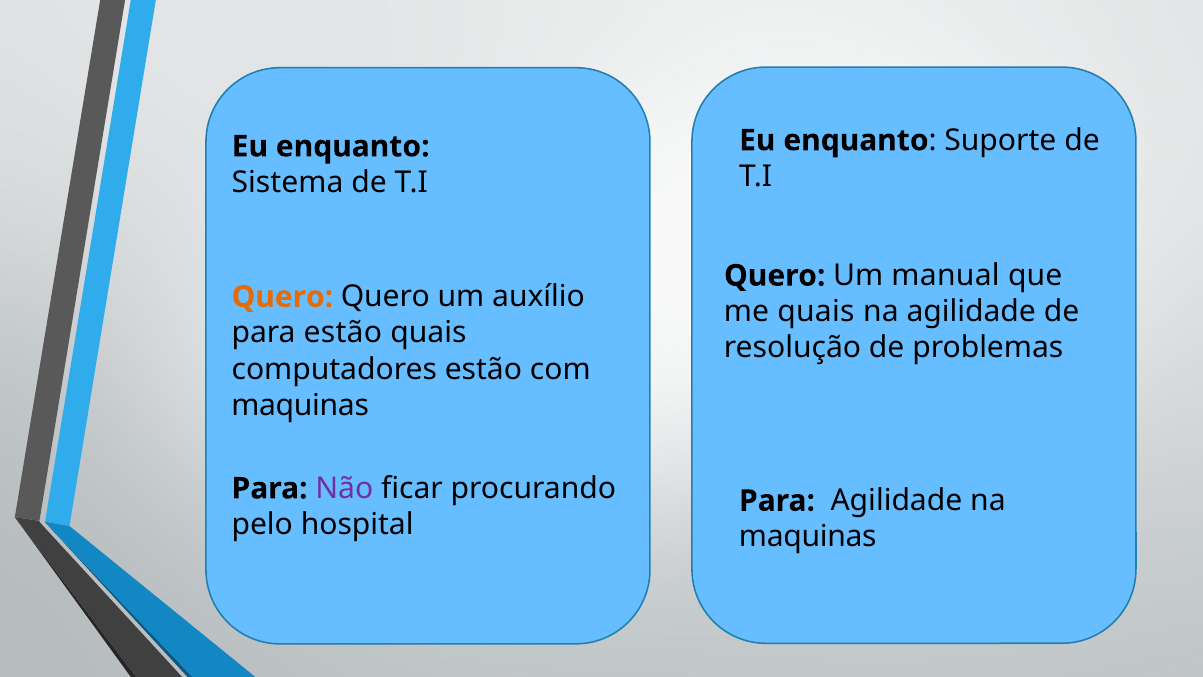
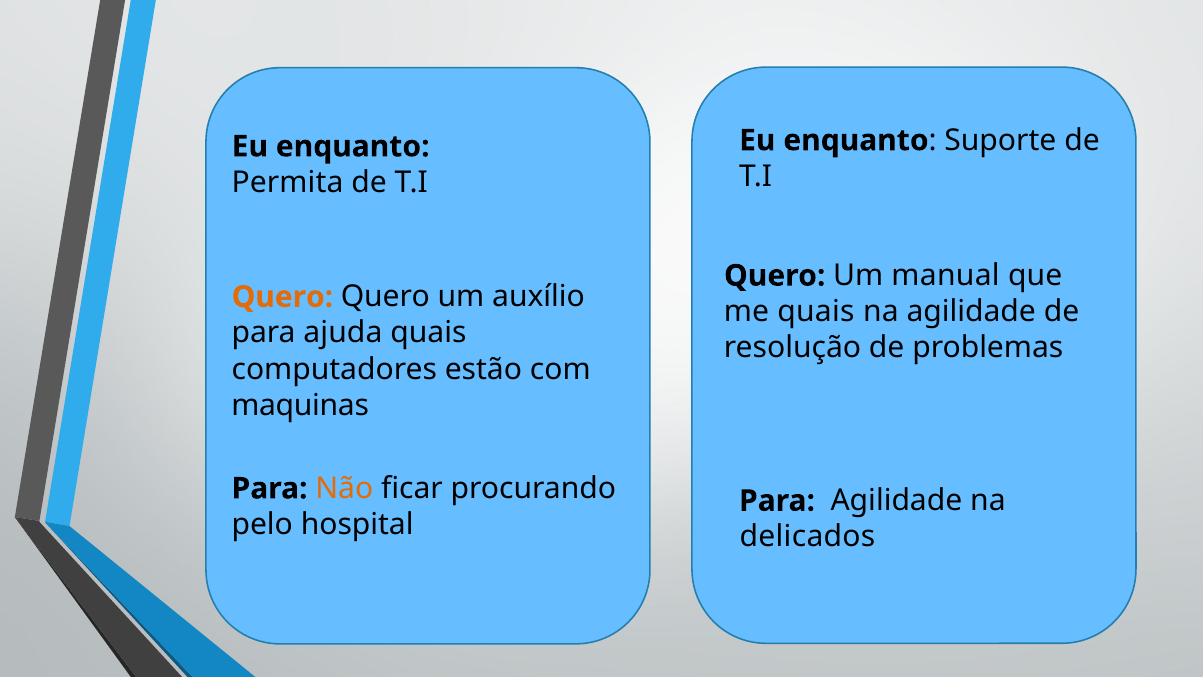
Sistema: Sistema -> Permita (287, 182)
para estão: estão -> ajuda (343, 333)
Não colour: purple -> orange (344, 488)
maquinas: maquinas -> delicados (807, 537)
